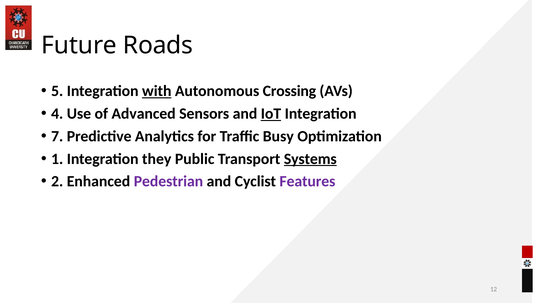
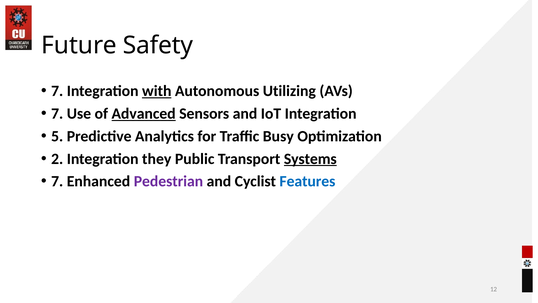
Roads: Roads -> Safety (158, 45)
5: 5 -> 7 (57, 91)
Crossing: Crossing -> Utilizing (289, 91)
4: 4 -> 7 (57, 114)
Advanced underline: none -> present (144, 114)
IoT underline: present -> none (271, 114)
7: 7 -> 5 (57, 136)
1: 1 -> 2 (57, 159)
2: 2 -> 7 (57, 181)
Features colour: purple -> blue (307, 181)
